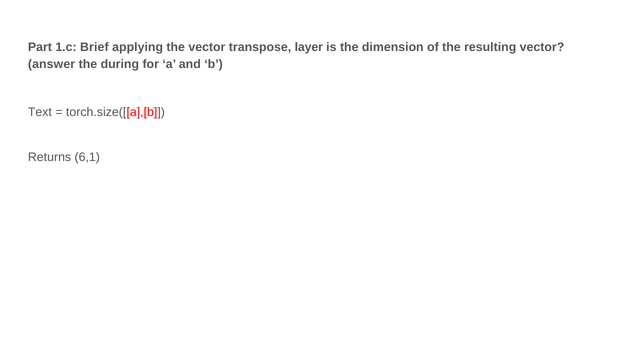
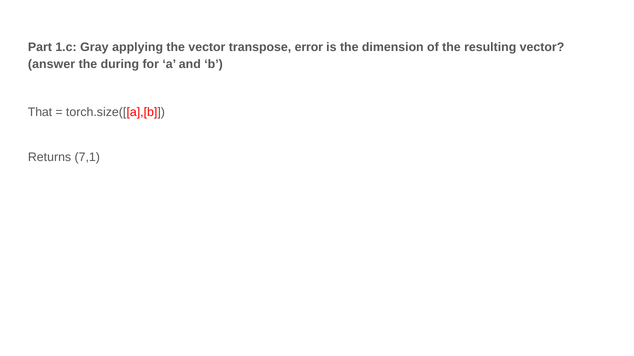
Brief: Brief -> Gray (94, 47)
layer: layer -> error (309, 47)
Text: Text -> That (40, 112)
6,1: 6,1 -> 7,1 (87, 157)
